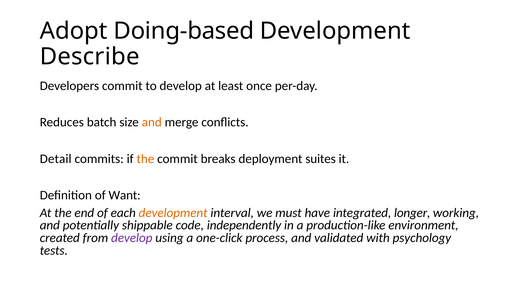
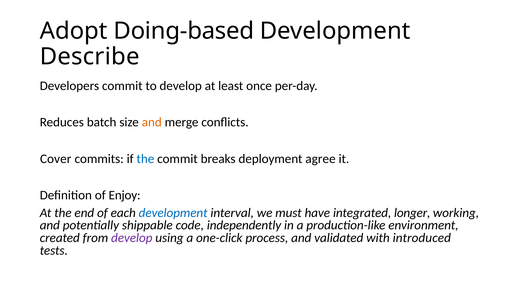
Detail: Detail -> Cover (56, 159)
the colour: orange -> blue (145, 159)
suites: suites -> agree (320, 159)
Want: Want -> Enjoy (125, 196)
development colour: orange -> blue (173, 213)
psychology: psychology -> introduced (422, 239)
